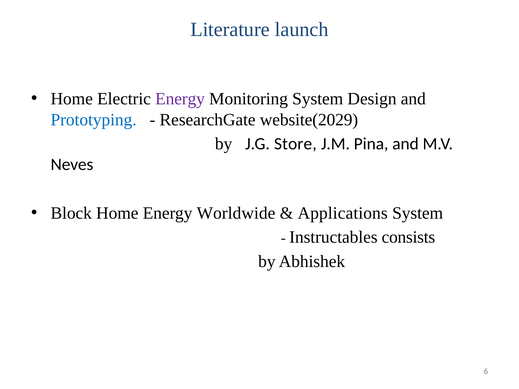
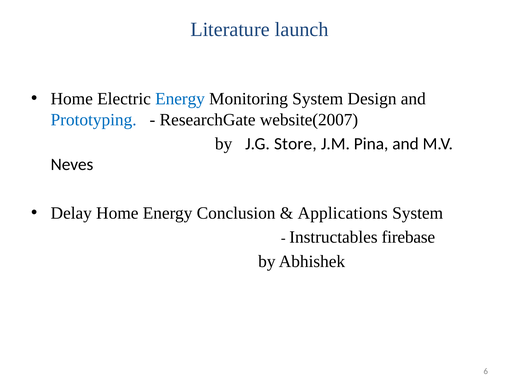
Energy colour: purple -> blue (180, 99)
website(2029: website(2029 -> website(2007 (309, 120)
Block: Block -> Delay (71, 213)
Worldwide: Worldwide -> Conclusion (236, 213)
consists: consists -> firebase (408, 237)
